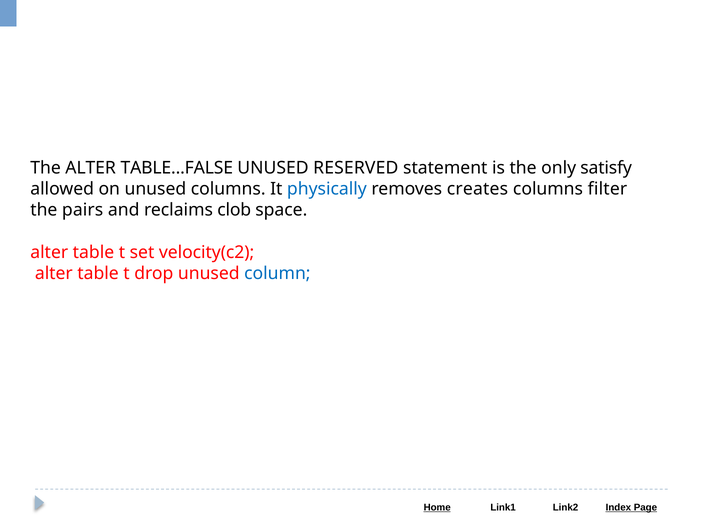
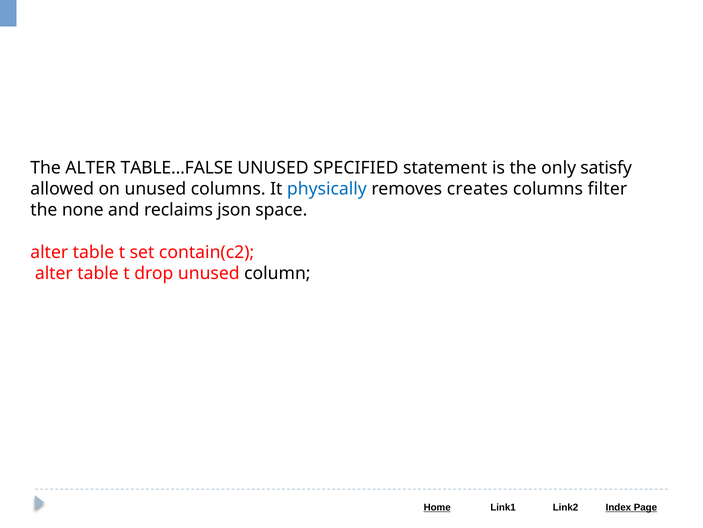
RESERVED: RESERVED -> SPECIFIED (356, 168)
pairs: pairs -> none (83, 210)
clob: clob -> json (234, 210)
velocity(c2: velocity(c2 -> contain(c2 (207, 252)
column colour: blue -> black (277, 273)
